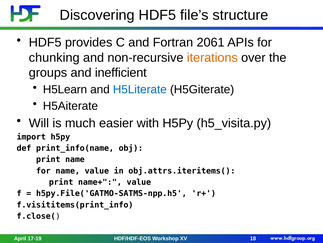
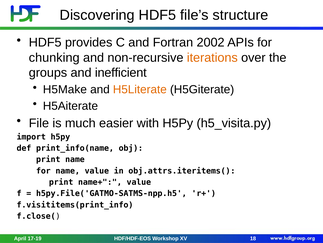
2061: 2061 -> 2002 (211, 42)
H5Learn: H5Learn -> H5Make (65, 89)
H5Literate colour: blue -> orange (140, 89)
Will: Will -> File (39, 123)
